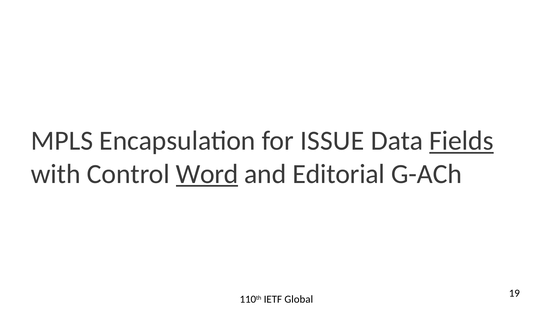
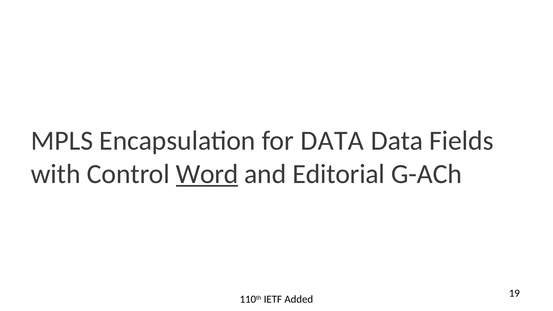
for ISSUE: ISSUE -> DATA (332, 141)
Fields underline: present -> none (461, 141)
Global: Global -> Added (299, 299)
